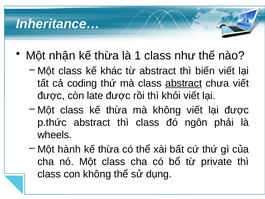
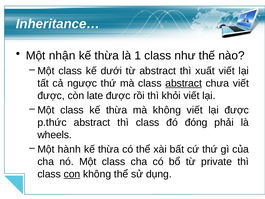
khác: khác -> dưới (111, 71)
biến: biến -> xuất (205, 71)
coding: coding -> ngược (82, 83)
ngôn: ngôn -> đóng (196, 122)
con underline: none -> present (72, 174)
